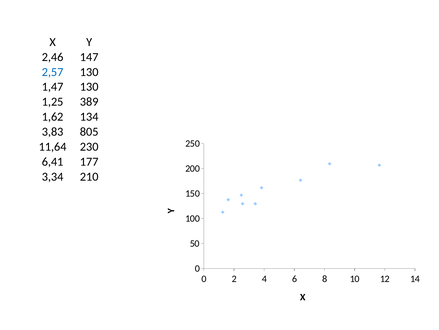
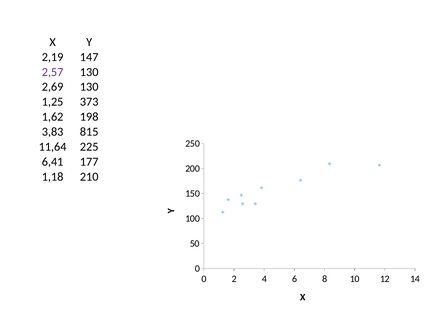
2,46: 2,46 -> 2,19 (53, 57)
2,57 colour: blue -> purple (53, 72)
1,47: 1,47 -> 2,69 (53, 87)
389: 389 -> 373 (89, 102)
134: 134 -> 198 (89, 117)
805: 805 -> 815 (89, 132)
230: 230 -> 225 (89, 147)
3,34: 3,34 -> 1,18 (53, 176)
